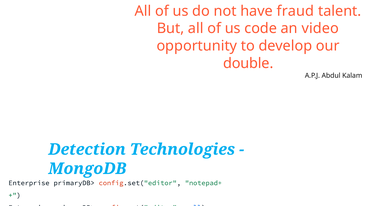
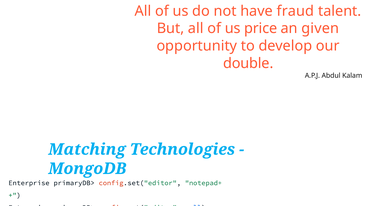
code: code -> price (261, 28)
video: video -> given (320, 28)
Detection: Detection -> Matching (87, 149)
